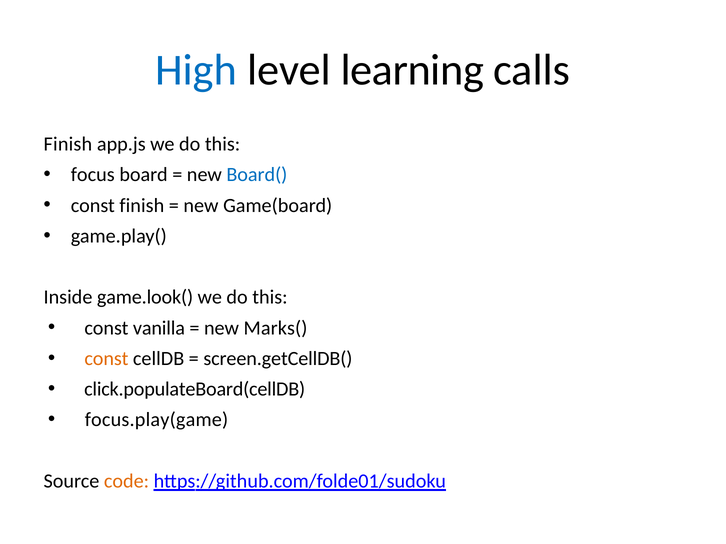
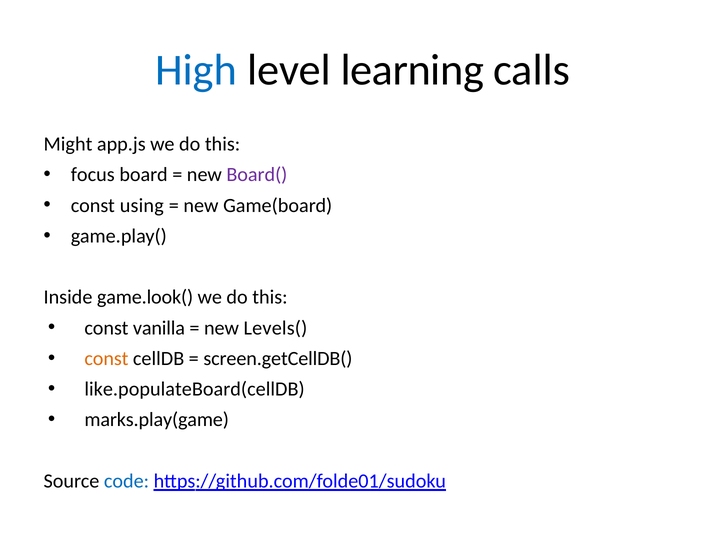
Finish: Finish -> Might (68, 144)
Board( colour: blue -> purple (257, 175)
const finish: finish -> using (142, 206)
Marks(: Marks( -> Levels( (275, 328)
click.populateBoard(cellDB: click.populateBoard(cellDB -> like.populateBoard(cellDB (195, 390)
focus.play(game: focus.play(game -> marks.play(game (157, 420)
code colour: orange -> blue (126, 482)
